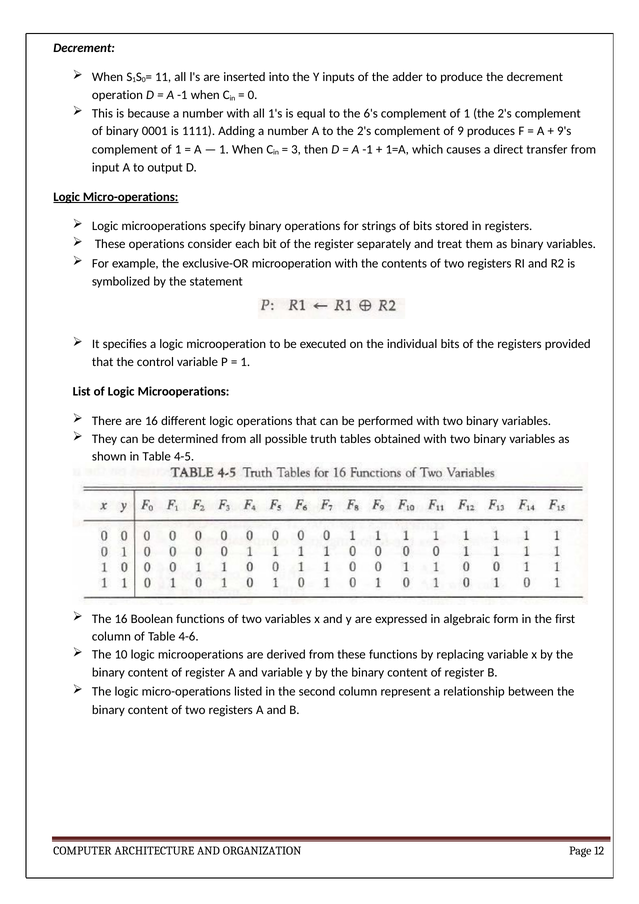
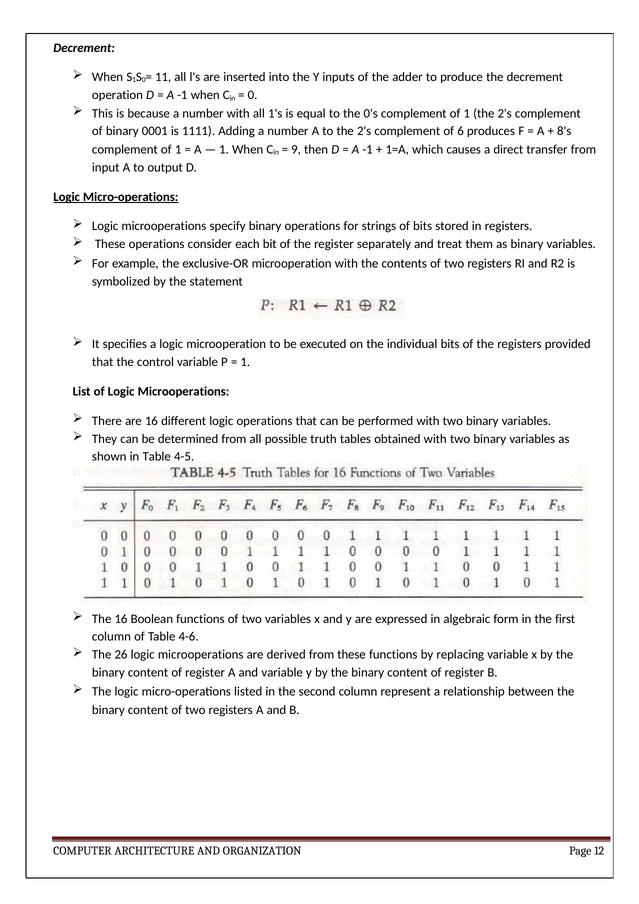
6's: 6's -> 0's (371, 113)
9: 9 -> 6 (461, 131)
9's: 9's -> 8's (564, 131)
3: 3 -> 9 (296, 149)
10: 10 -> 26 (121, 655)
